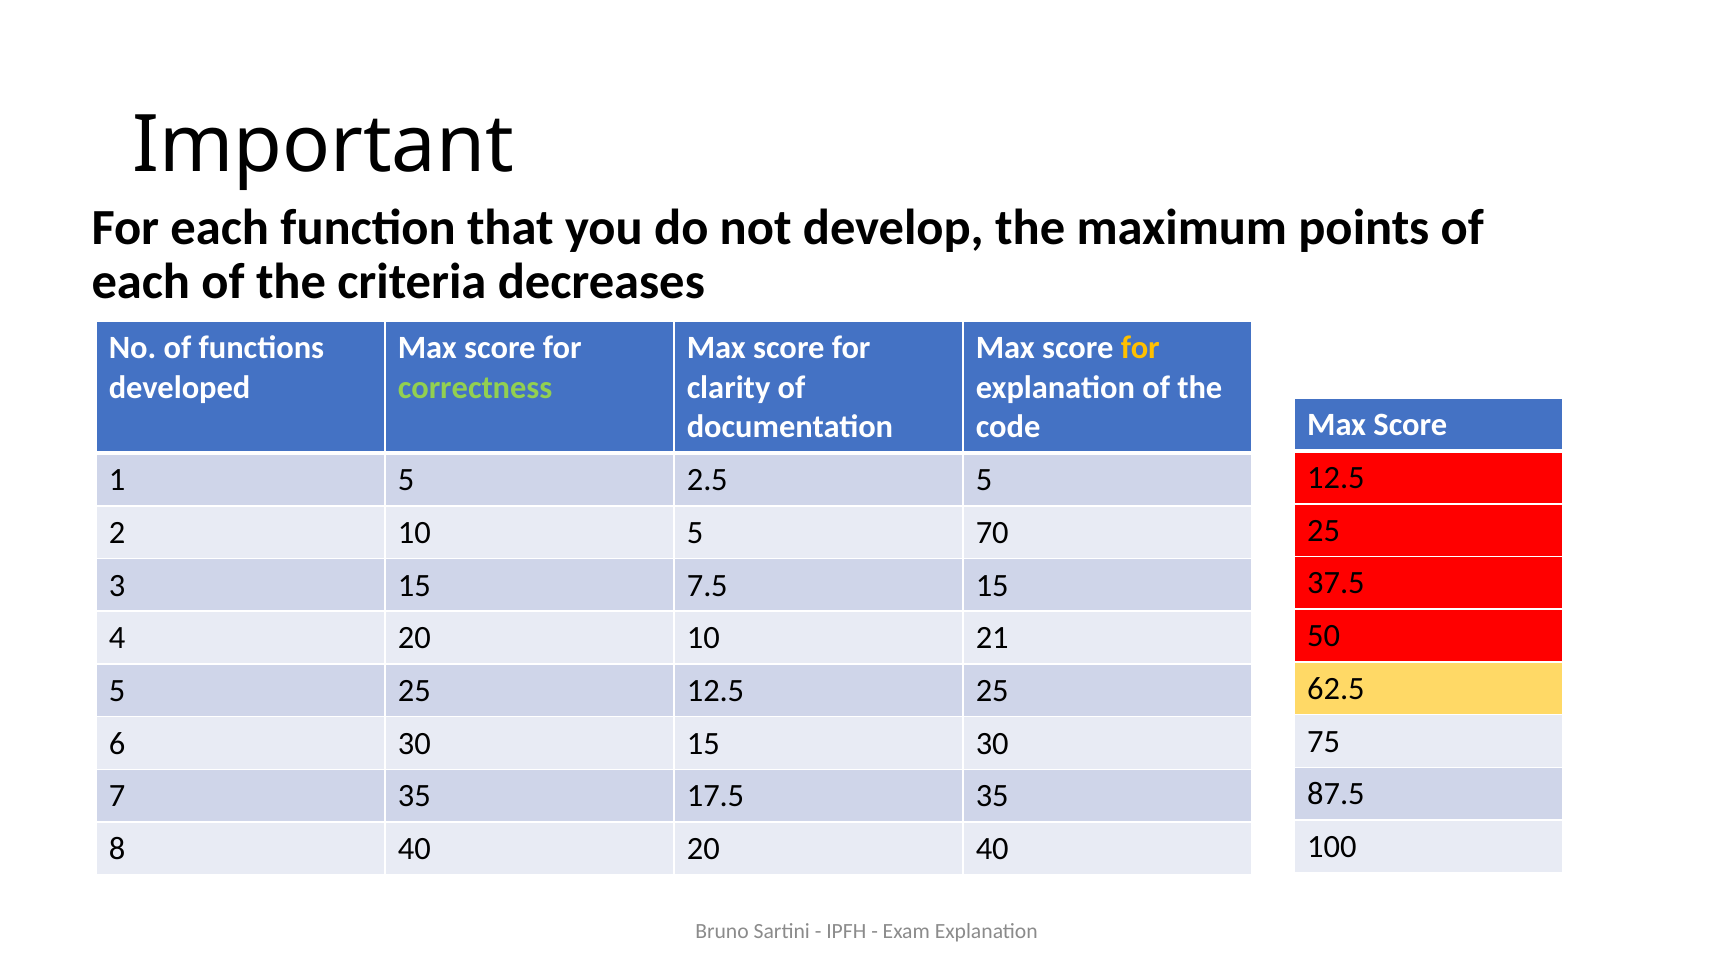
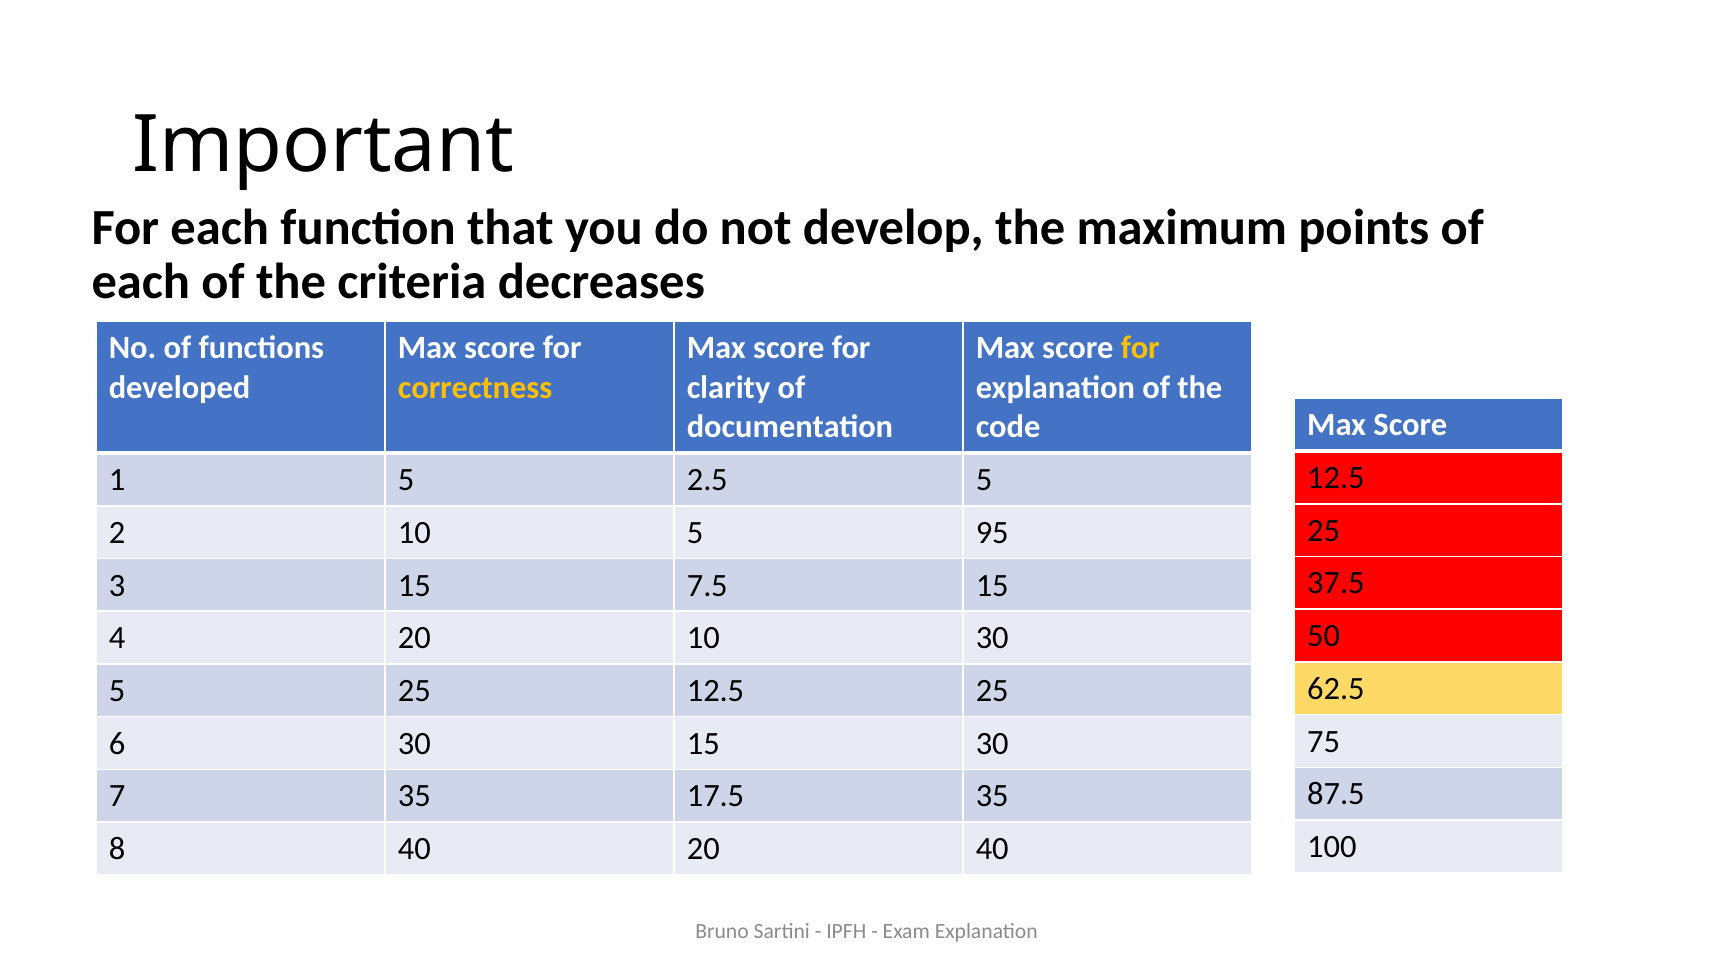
correctness colour: light green -> yellow (475, 388)
70: 70 -> 95 (992, 533)
10 21: 21 -> 30 (992, 638)
